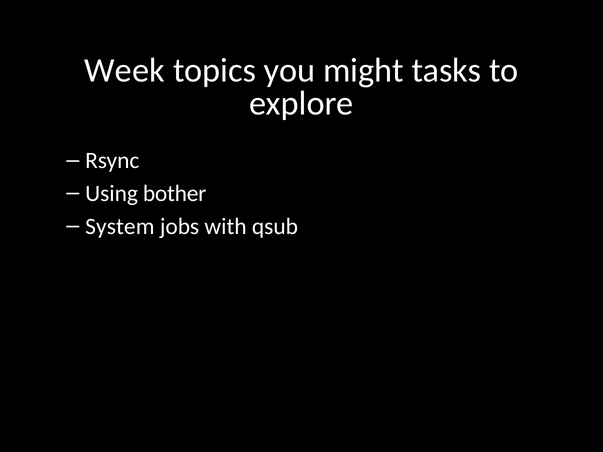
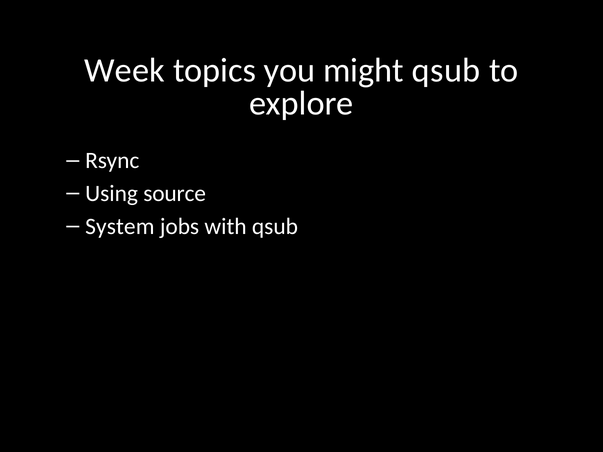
might tasks: tasks -> qsub (446, 70)
bother: bother -> source (175, 194)
